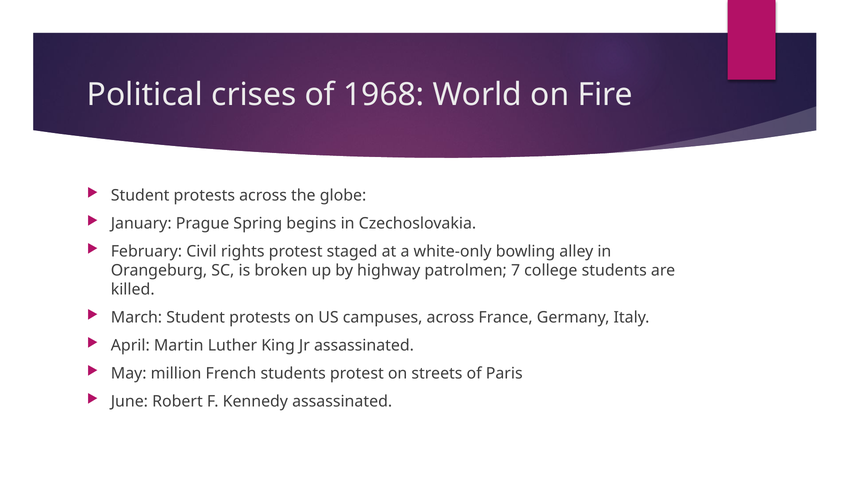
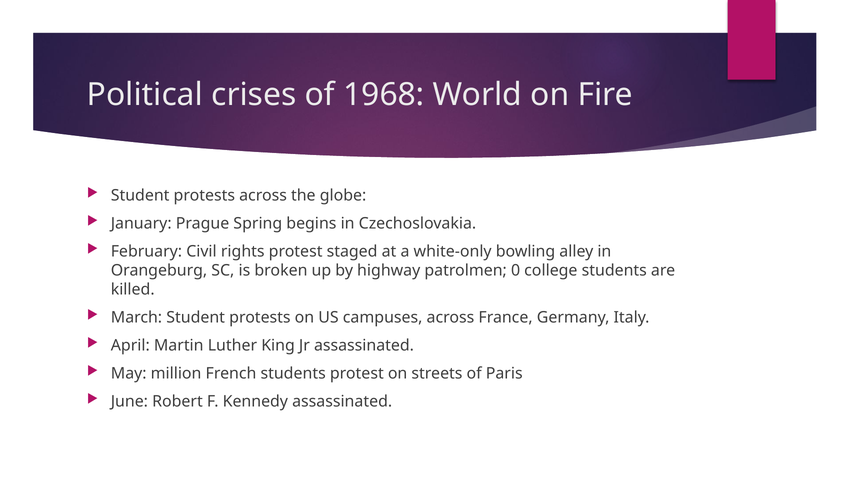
7: 7 -> 0 (516, 270)
